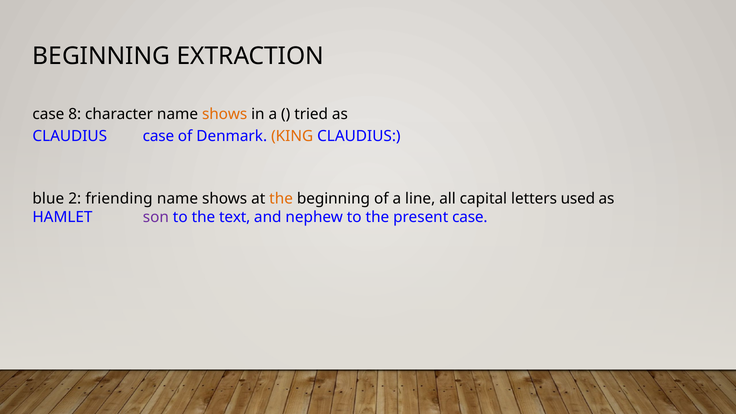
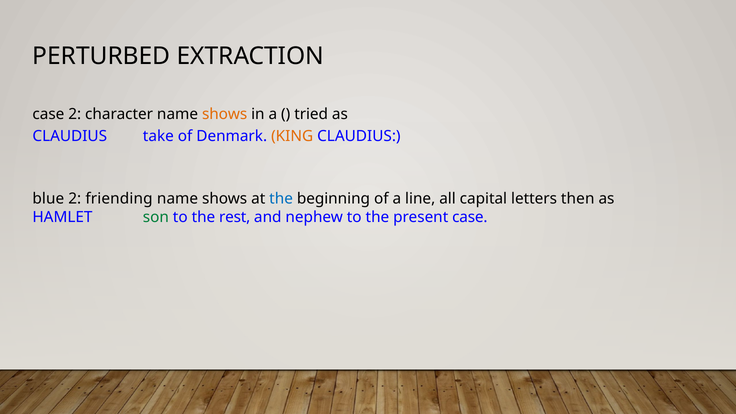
BEGINNING: BEGINNING -> PERTURBED (101, 56)
case 8: 8 -> 2 (75, 114)
CLAUDIUS case: case -> take (158, 136)
the colour: orange -> blue (281, 199)
used: used -> then (578, 199)
son colour: purple -> green (156, 217)
text: text -> rest (235, 217)
